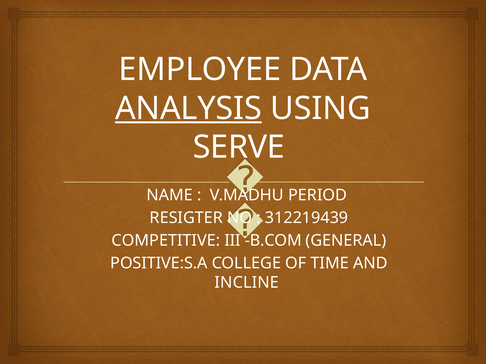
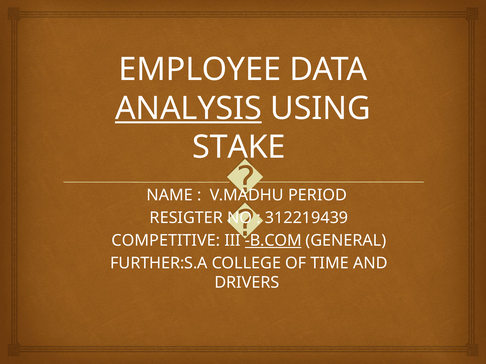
SERVE: SERVE -> STAKE (239, 148)
B.COM underline: none -> present (273, 241)
POSITIVE:S.A: POSITIVE:S.A -> FURTHER:S.A (159, 264)
INCLINE: INCLINE -> DRIVERS (247, 283)
